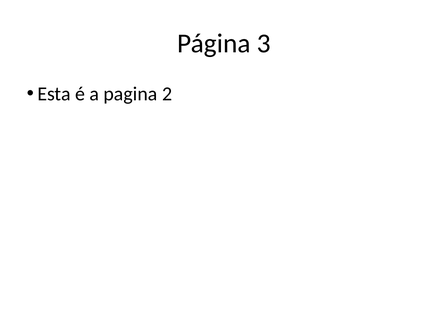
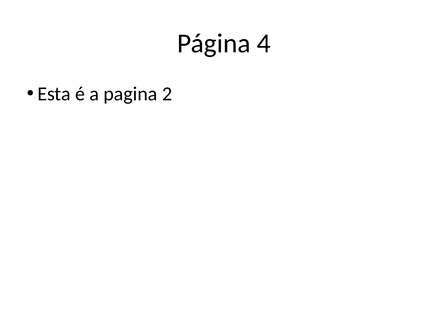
3: 3 -> 4 (264, 43)
